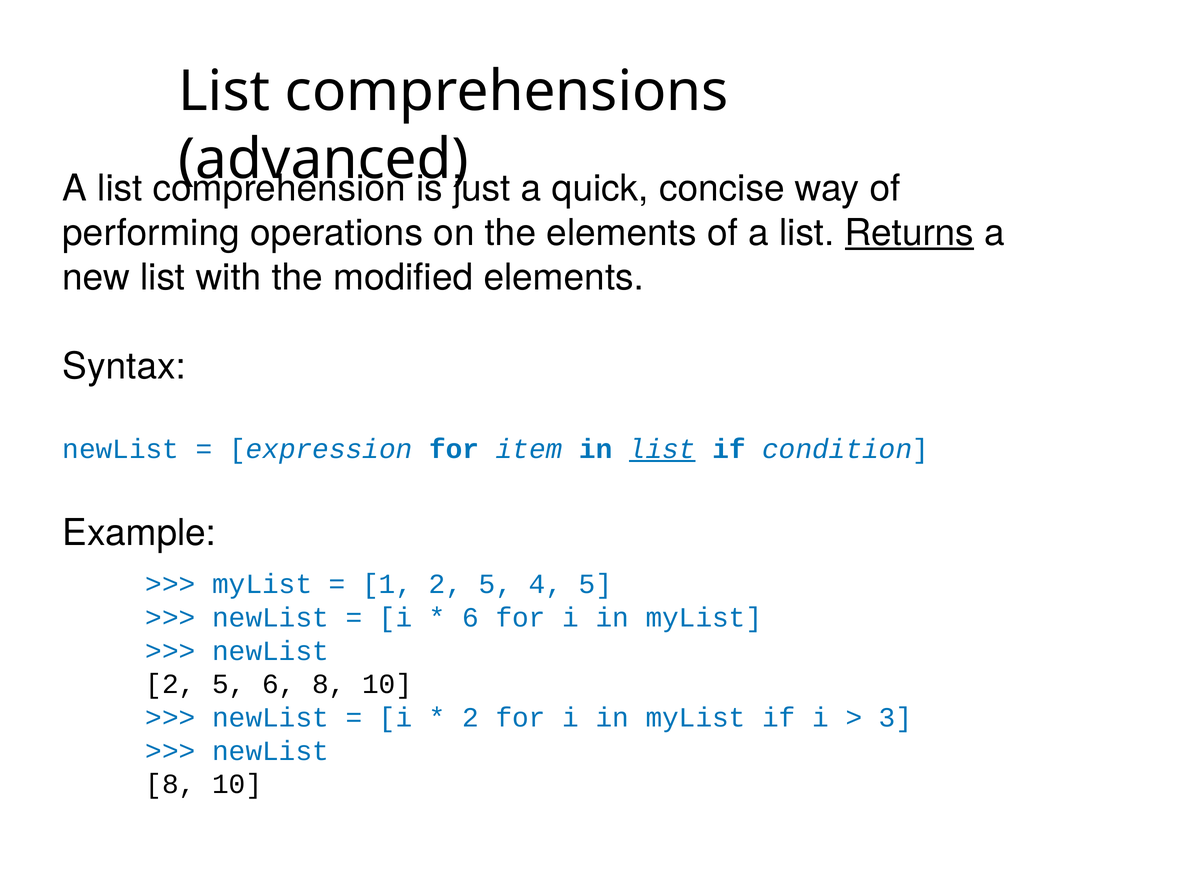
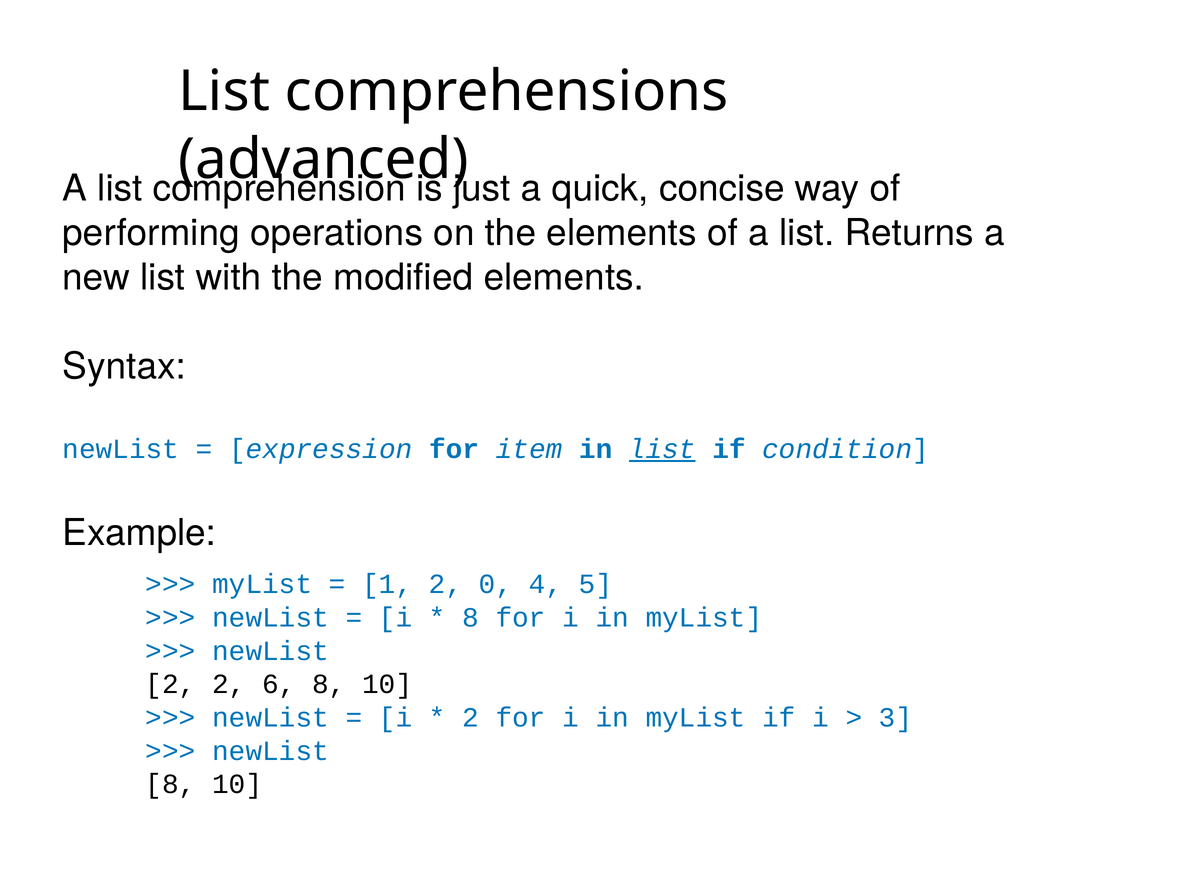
Returns underline: present -> none (909, 233)
1 2 5: 5 -> 0 (496, 584)
6: 6 -> 8 (471, 617)
5: 5 -> 2 (229, 684)
